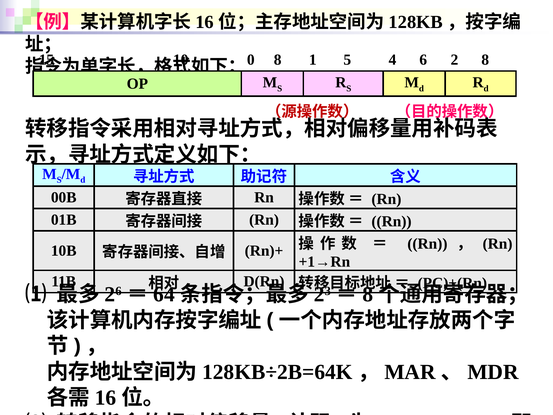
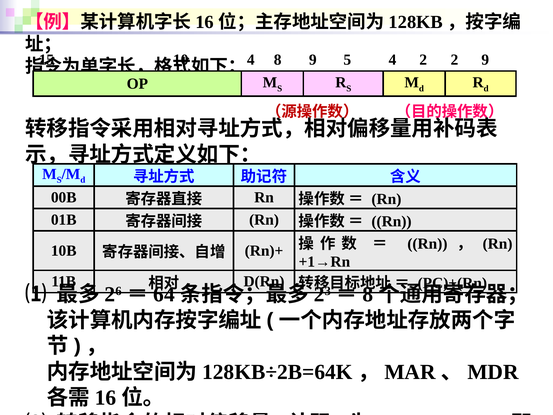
0: 0 -> 4 (251, 60)
8 1: 1 -> 9 (313, 60)
4 6: 6 -> 2 (423, 60)
2 8: 8 -> 9 (485, 60)
